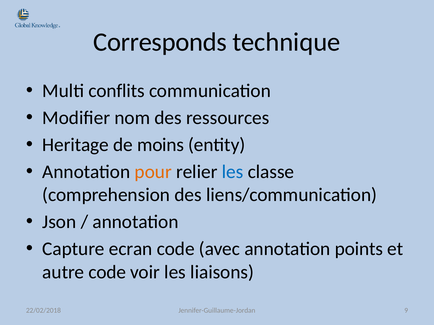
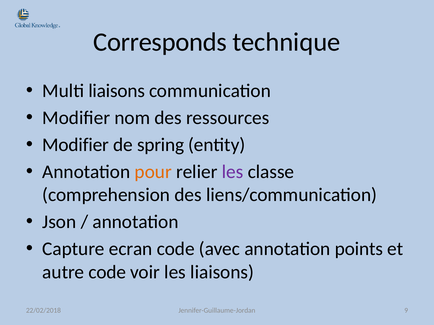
Multi conflits: conflits -> liaisons (117, 91)
Heritage: Heritage -> Modifier (76, 145)
moins: moins -> spring (161, 145)
les colour: blue -> purple (233, 172)
